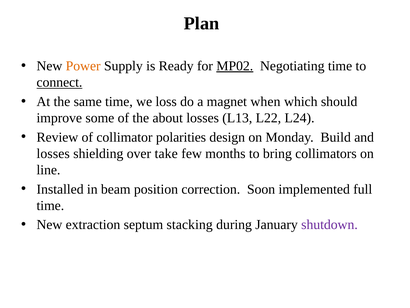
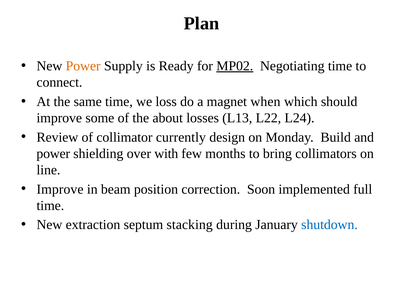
connect underline: present -> none (59, 82)
polarities: polarities -> currently (181, 137)
losses: losses -> power (53, 153)
take: take -> with (166, 153)
Installed: Installed -> Improve (60, 189)
shutdown colour: purple -> blue (329, 224)
